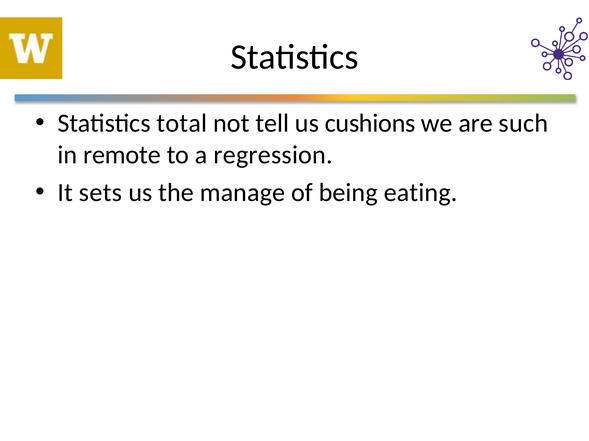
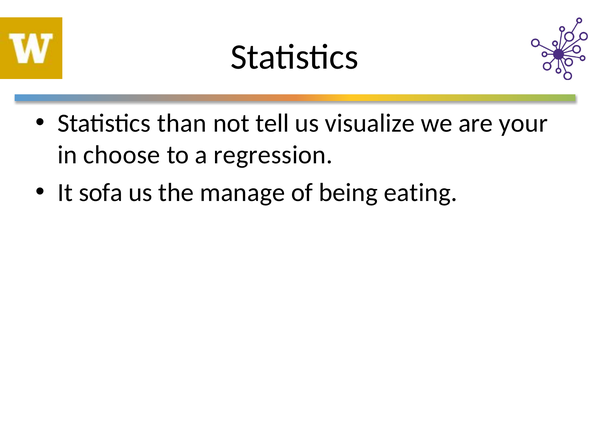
total: total -> than (182, 124)
cushions: cushions -> visualize (370, 124)
such: such -> your (523, 124)
remote: remote -> choose (122, 155)
sets: sets -> sofa (101, 193)
